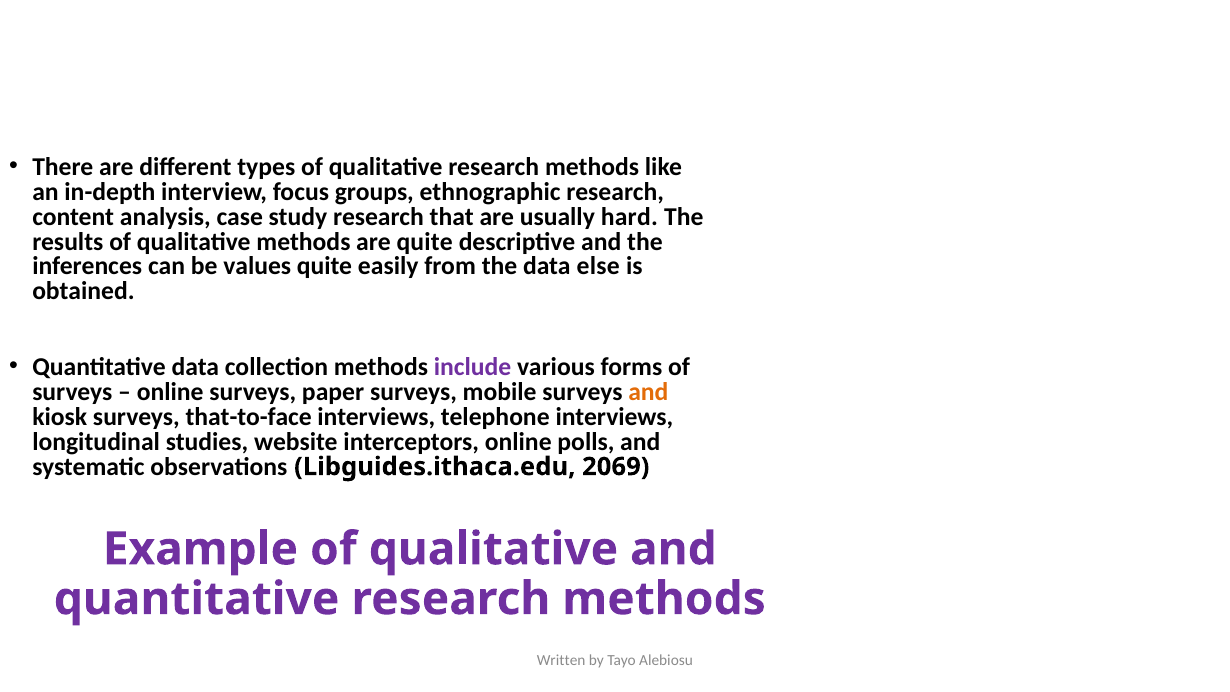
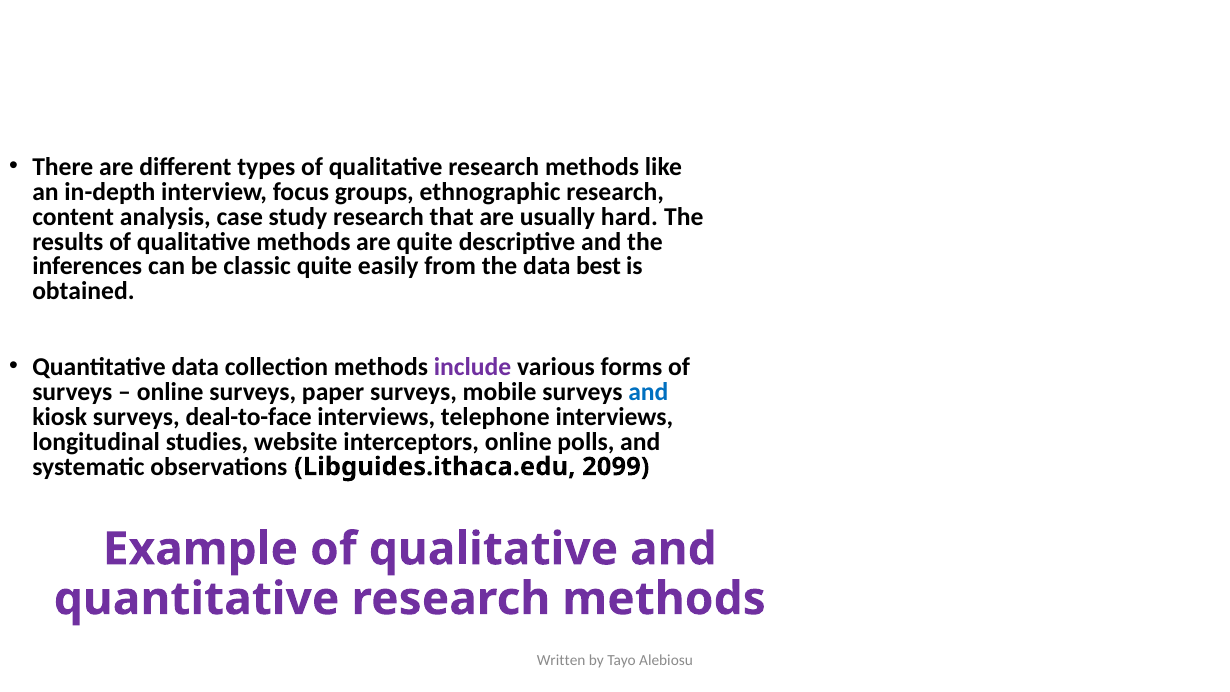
values: values -> classic (257, 266)
else: else -> best (598, 266)
and colour: orange -> blue (648, 392)
that-to-face: that-to-face -> deal-to-face (249, 417)
2069: 2069 -> 2099 (616, 467)
